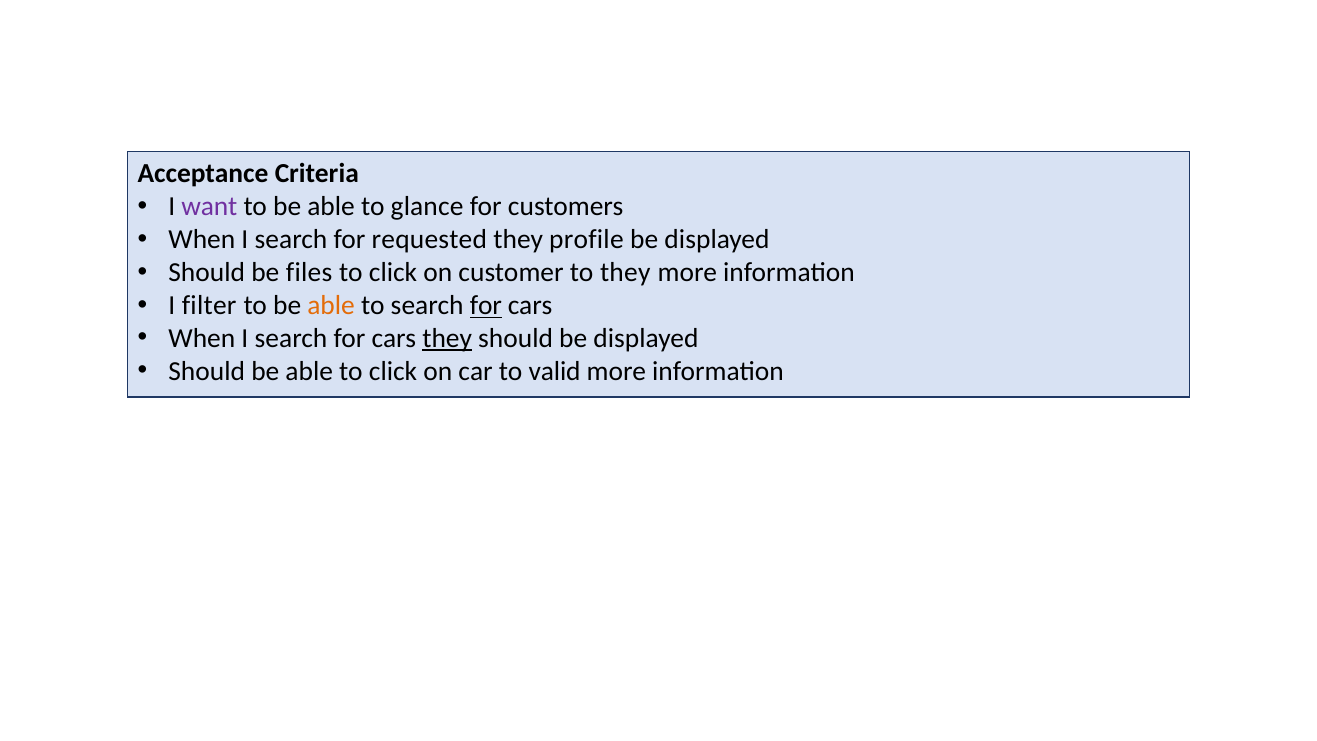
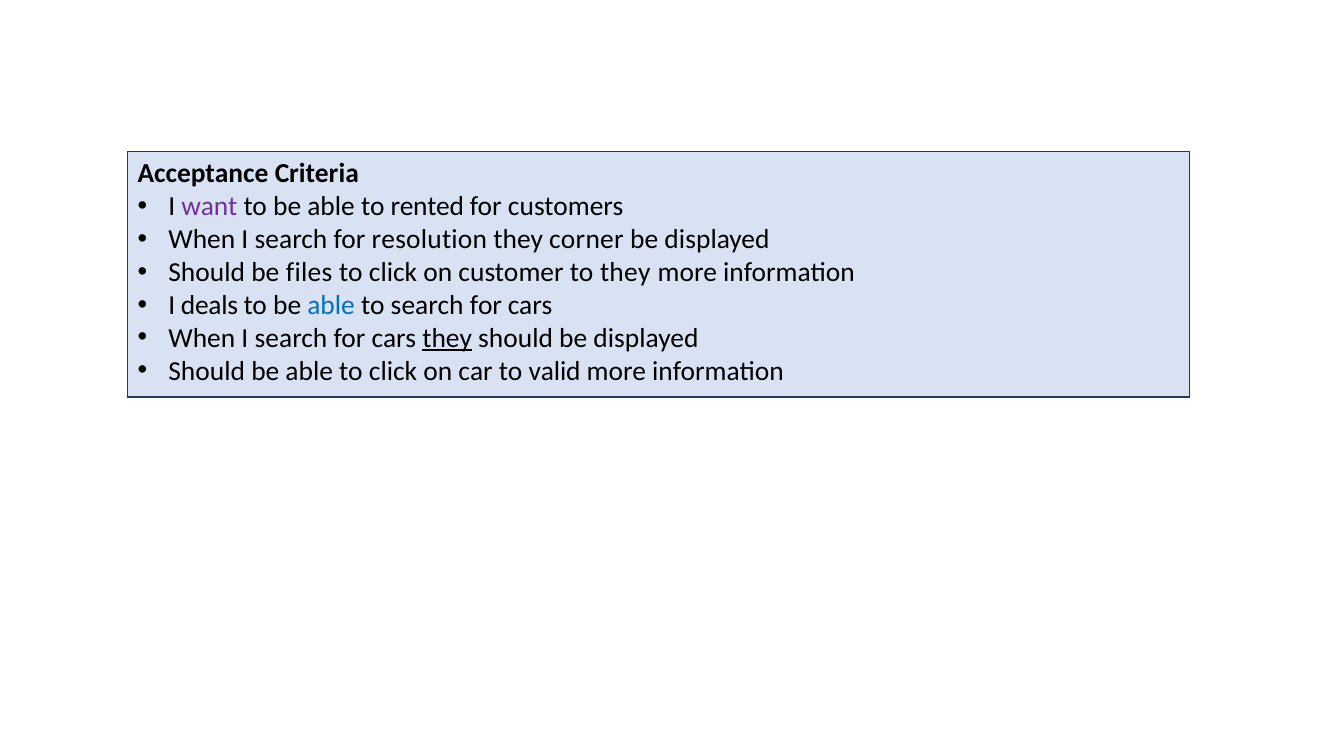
glance: glance -> rented (427, 207)
requested: requested -> resolution (429, 240)
profile: profile -> corner (586, 240)
filter: filter -> deals (209, 305)
able colour: orange -> blue (331, 305)
for underline: present -> none (486, 305)
